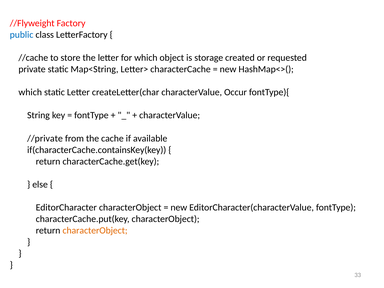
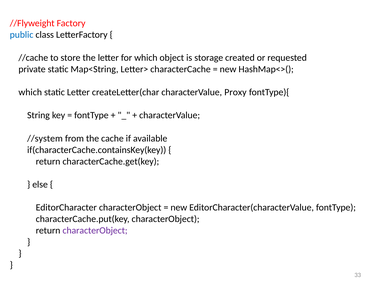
Occur: Occur -> Proxy (235, 92)
//private: //private -> //system (45, 138)
characterObject colour: orange -> purple (95, 231)
